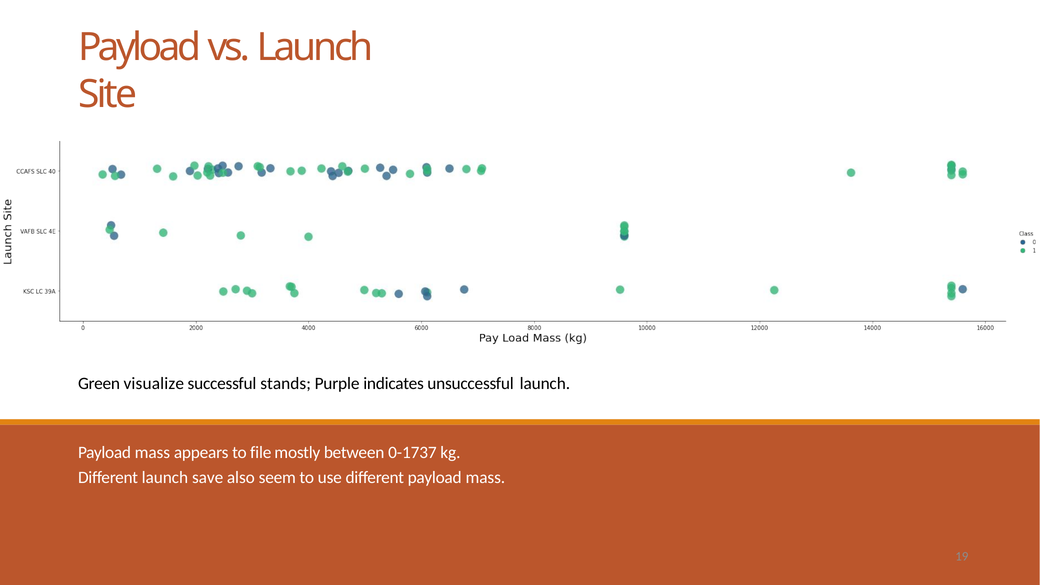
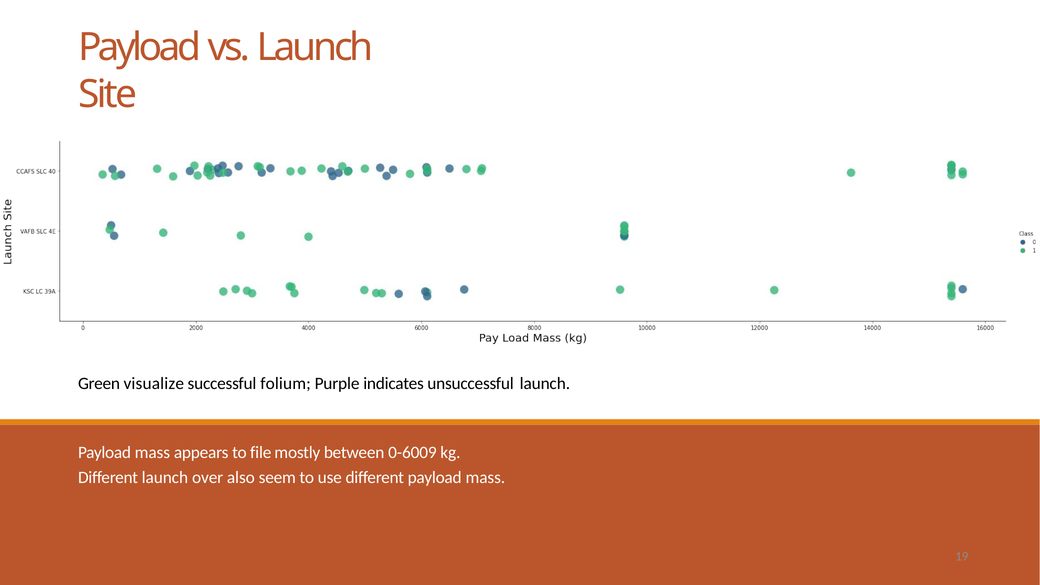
stands: stands -> folium (286, 383)
0-1737: 0-1737 -> 0-6009 (412, 452)
save: save -> over (208, 478)
